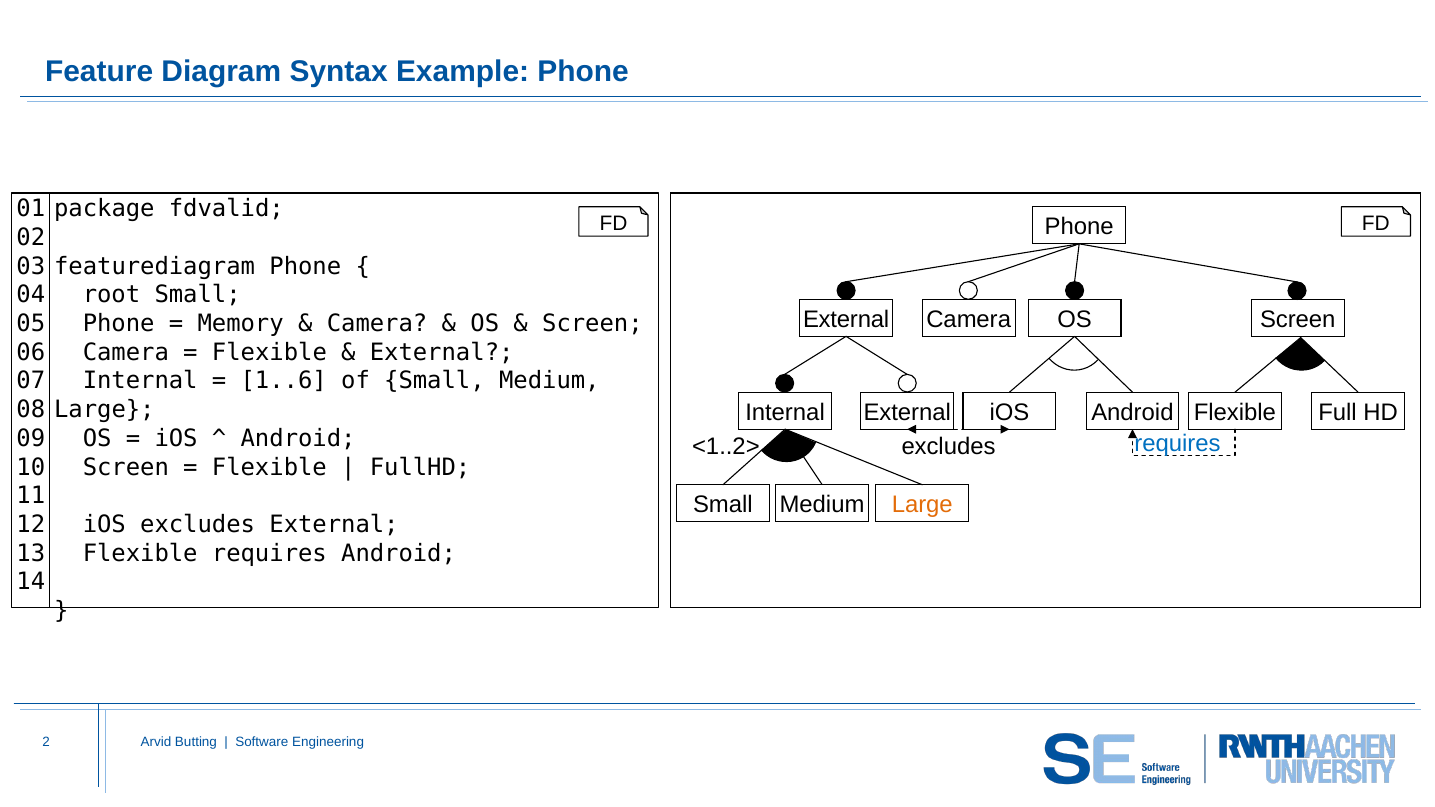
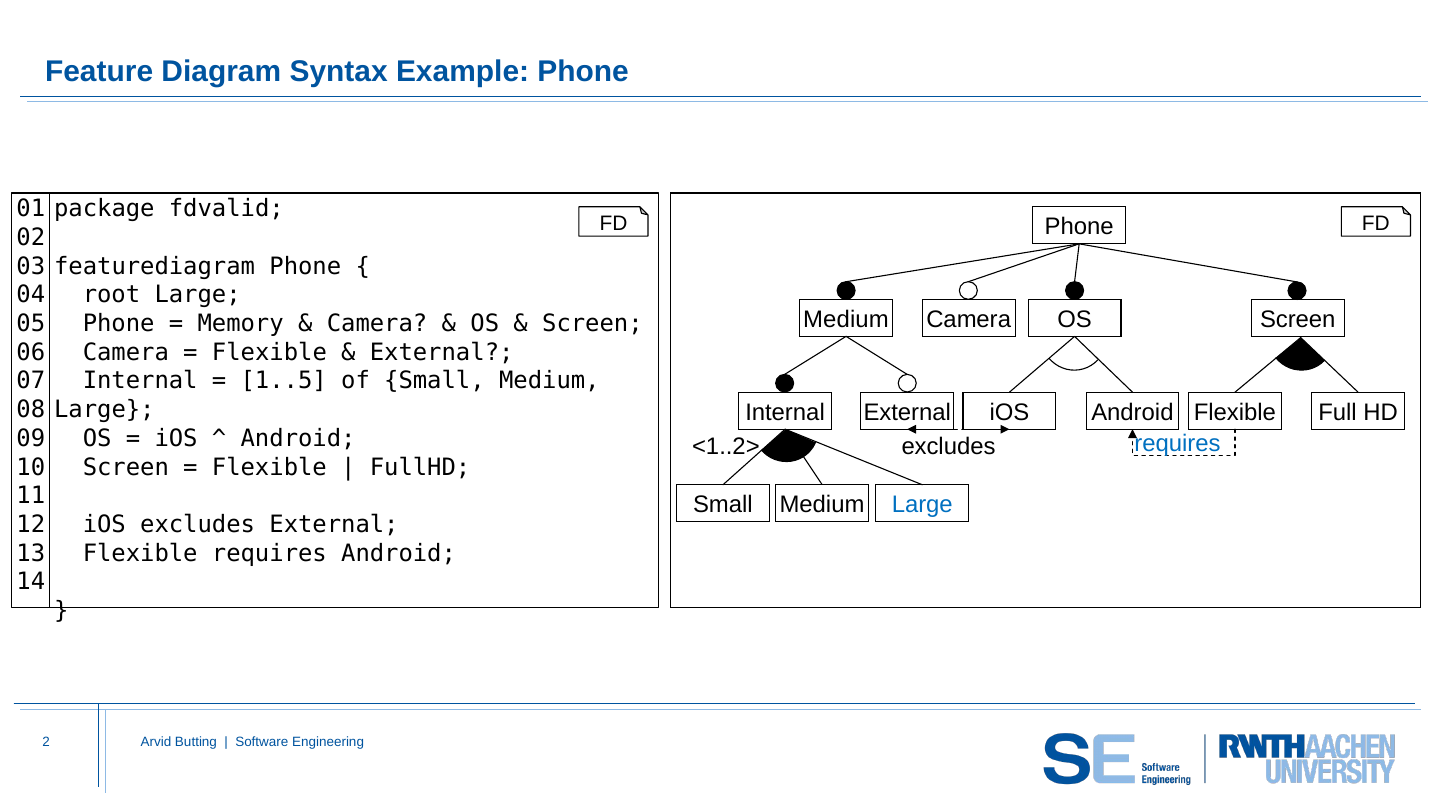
root Small: Small -> Large (198, 295)
External: External -> Medium (846, 320)
1..6: 1..6 -> 1..5 (284, 381)
Large colour: orange -> blue (922, 505)
